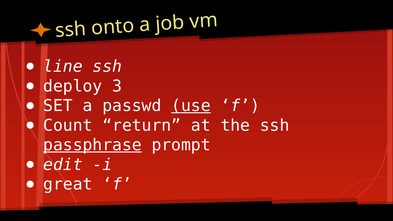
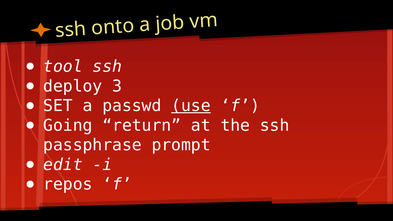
line: line -> tool (63, 66)
Count: Count -> Going (68, 125)
passphrase underline: present -> none (92, 145)
great: great -> repos (68, 184)
